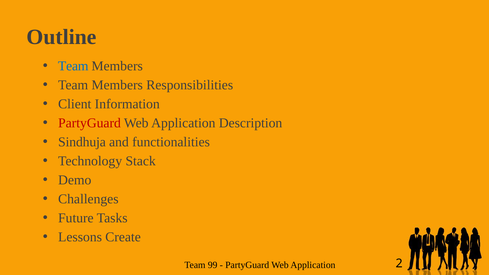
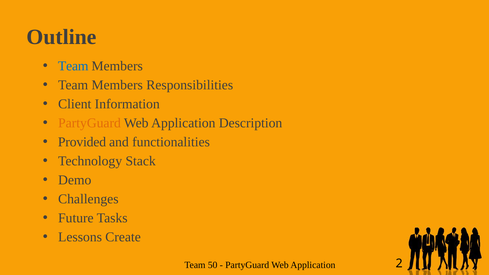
PartyGuard colour: red -> orange (89, 123)
Sindhuja: Sindhuja -> Provided (82, 142)
99: 99 -> 50 (213, 265)
